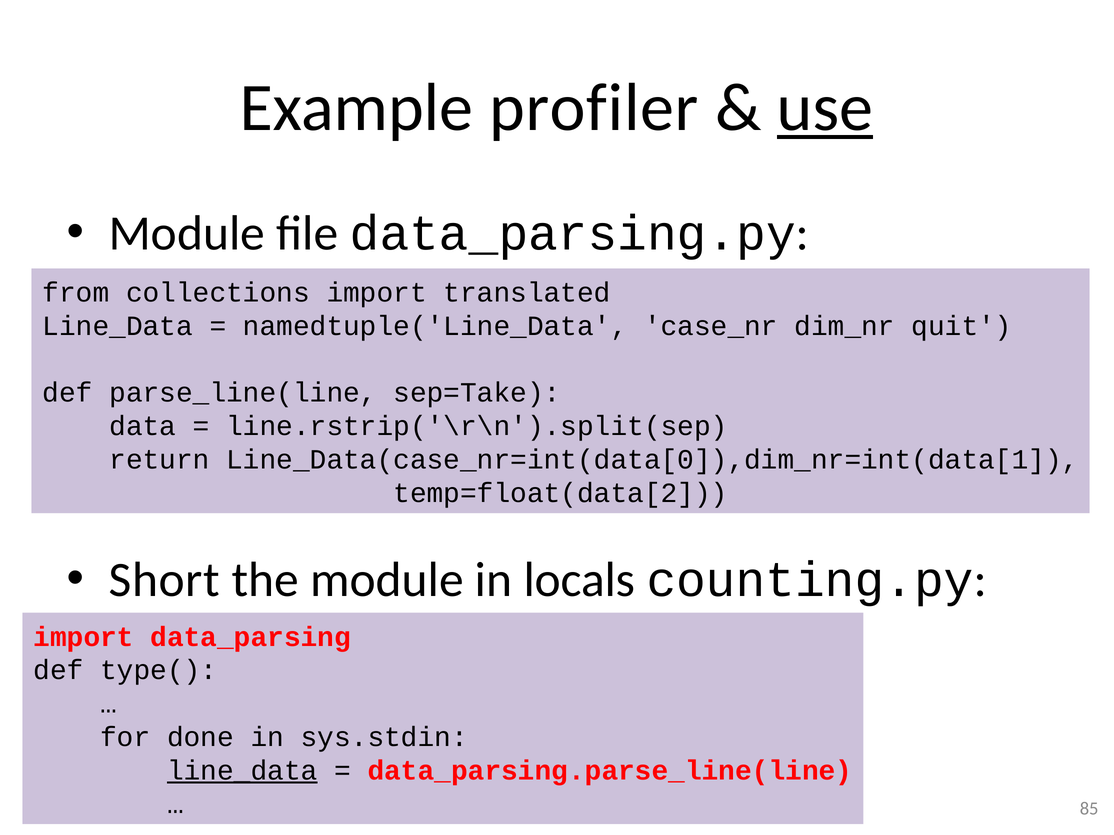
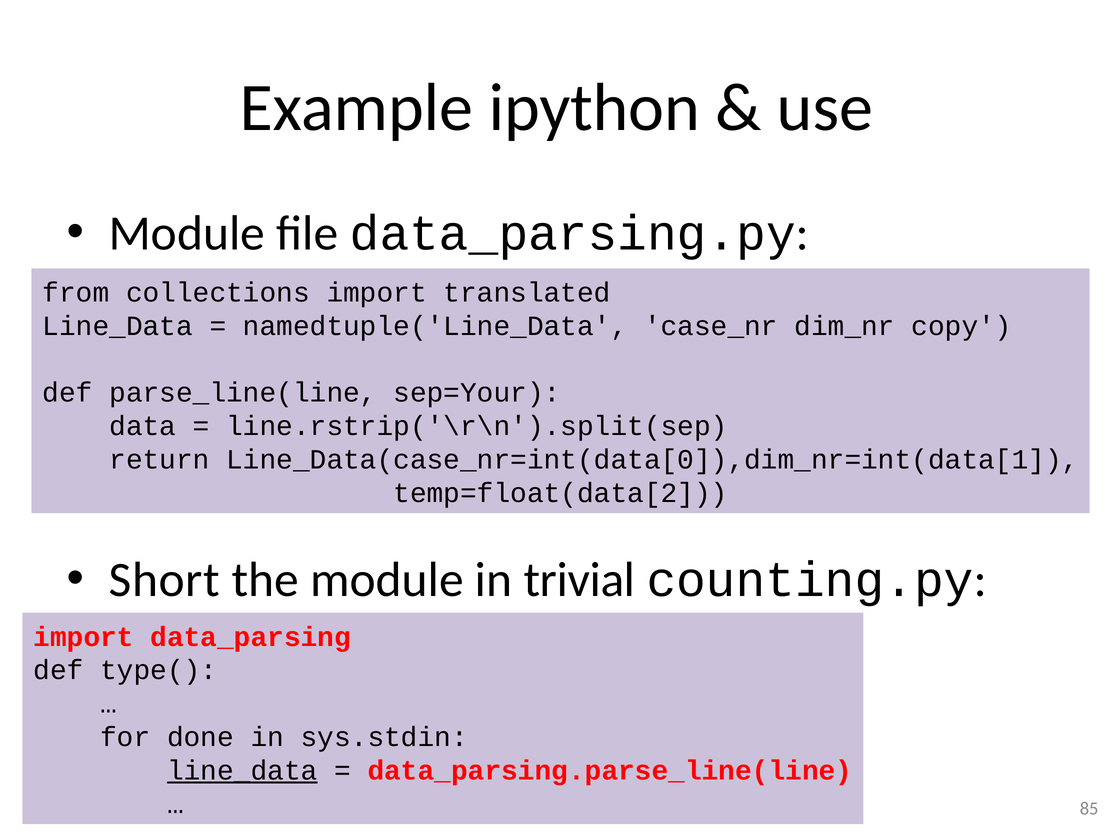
profiler: profiler -> ipython (594, 108)
use underline: present -> none (825, 108)
quit: quit -> copy (962, 326)
sep=Take: sep=Take -> sep=Your (477, 393)
locals: locals -> trivial (579, 580)
